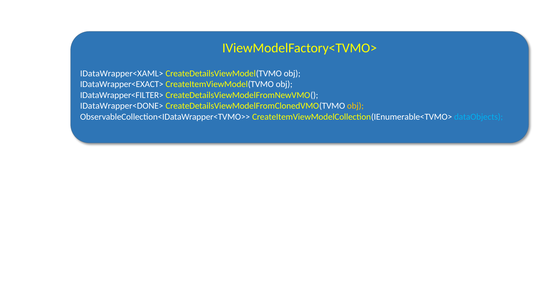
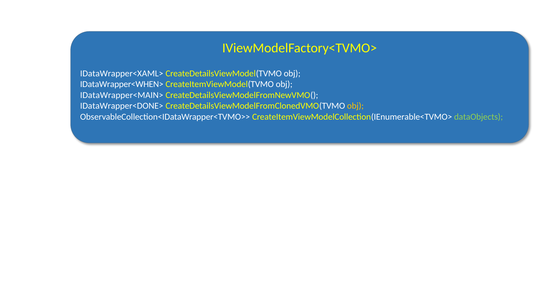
IDataWrapper<EXACT>: IDataWrapper<EXACT> -> IDataWrapper<WHEN> (122, 84)
IDataWrapper<FILTER>: IDataWrapper<FILTER> -> IDataWrapper<MAIN> (122, 95)
dataObjects colour: light blue -> light green (479, 117)
